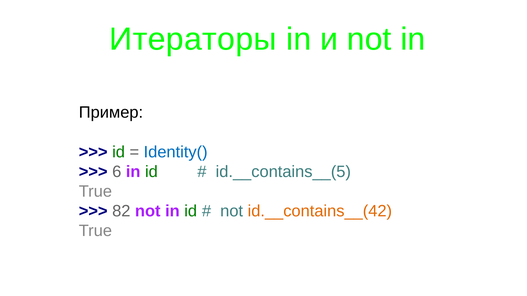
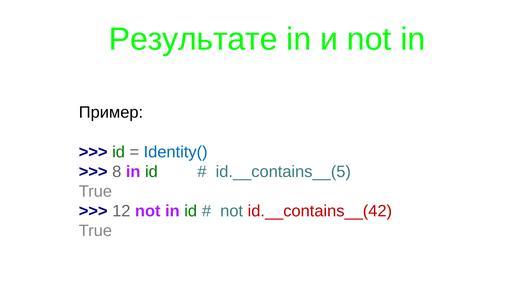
Итераторы: Итераторы -> Результате (193, 39)
6: 6 -> 8 (117, 172)
82: 82 -> 12 (121, 211)
id.__contains__(42 colour: orange -> red (320, 211)
